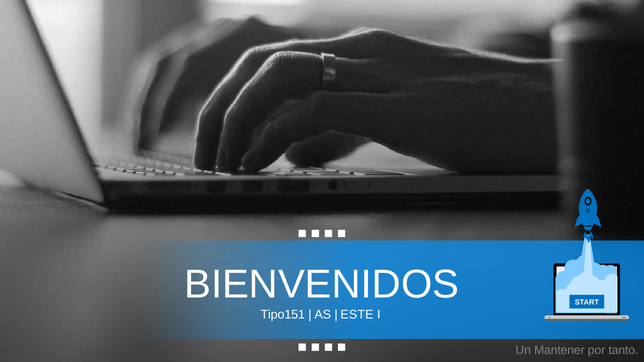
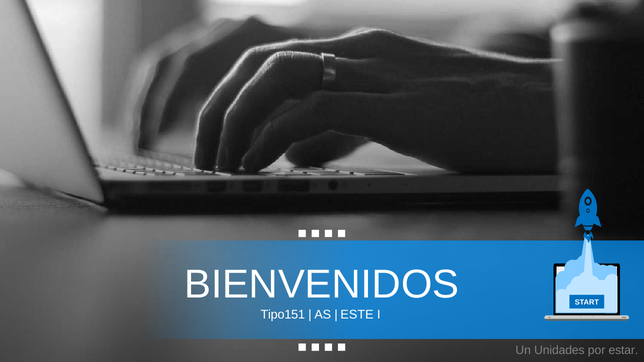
Mantener: Mantener -> Unidades (559, 350)
tanto: tanto -> estar (623, 350)
